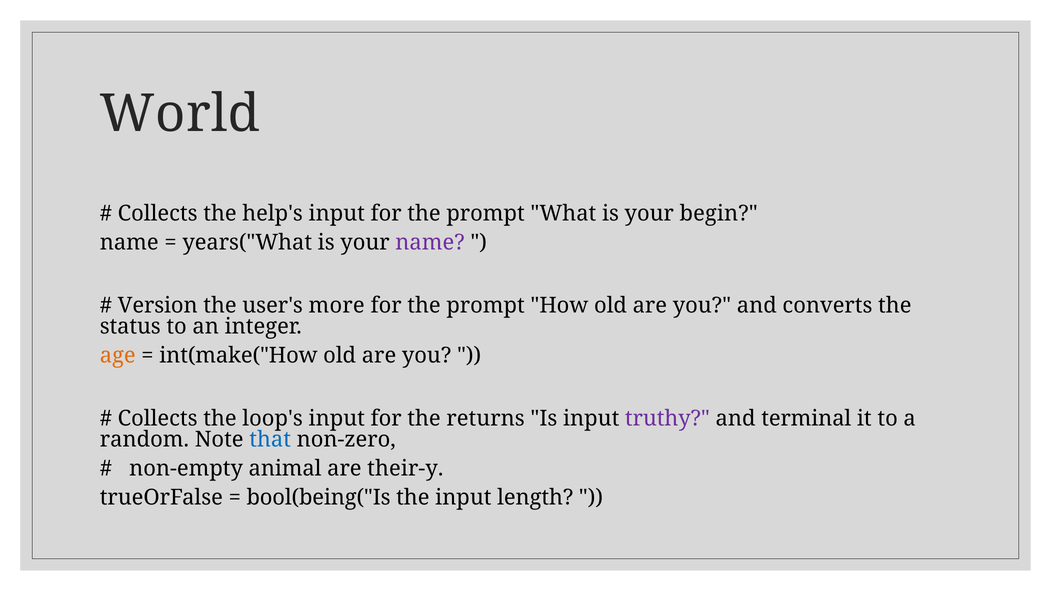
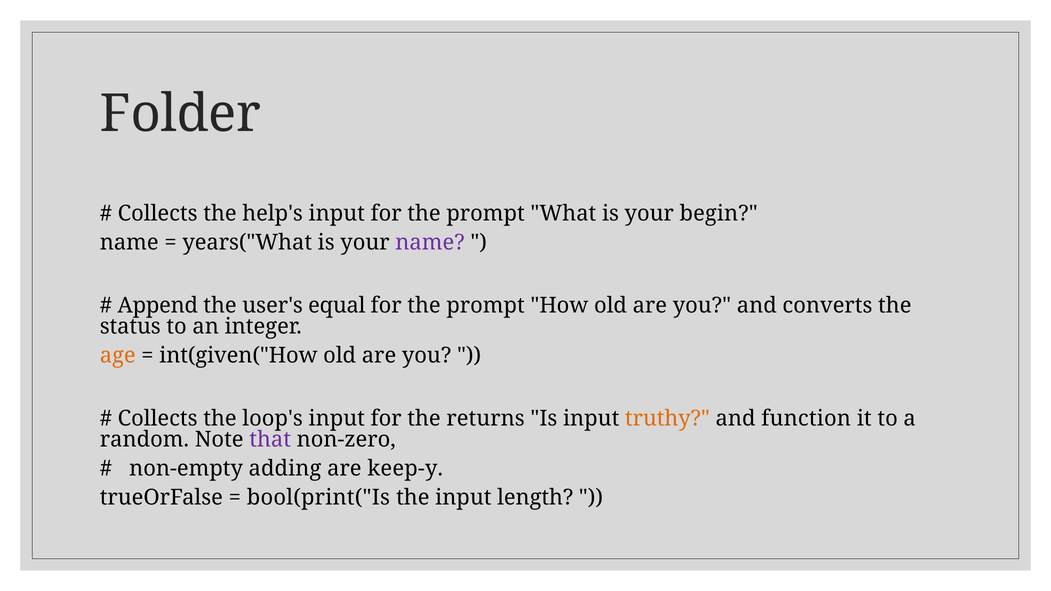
World: World -> Folder (180, 114)
Version: Version -> Append (158, 305)
more: more -> equal (337, 305)
int(make("How: int(make("How -> int(given("How (238, 355)
truthy colour: purple -> orange (667, 419)
terminal: terminal -> function (806, 419)
that colour: blue -> purple (270, 440)
animal: animal -> adding (285, 469)
their-y: their-y -> keep-y (405, 469)
bool(being("Is: bool(being("Is -> bool(print("Is (318, 497)
